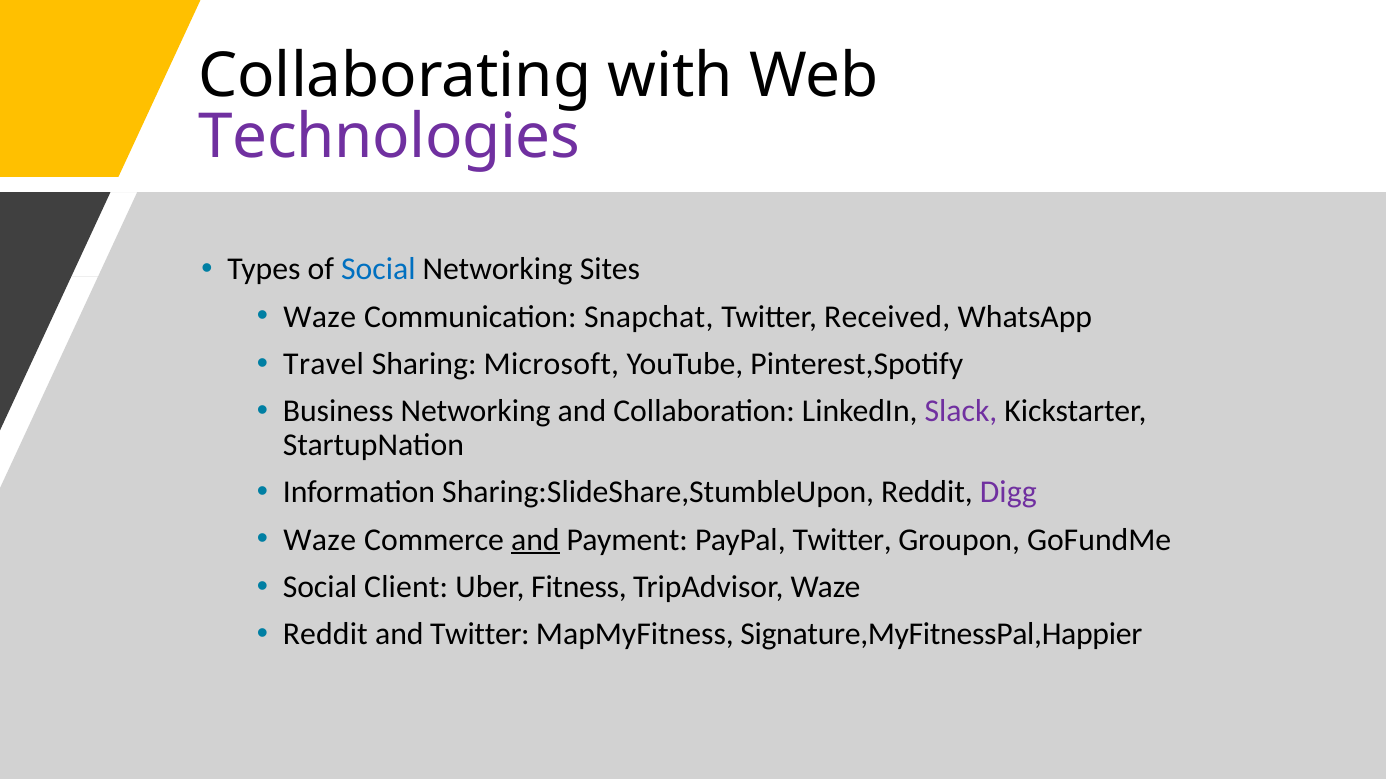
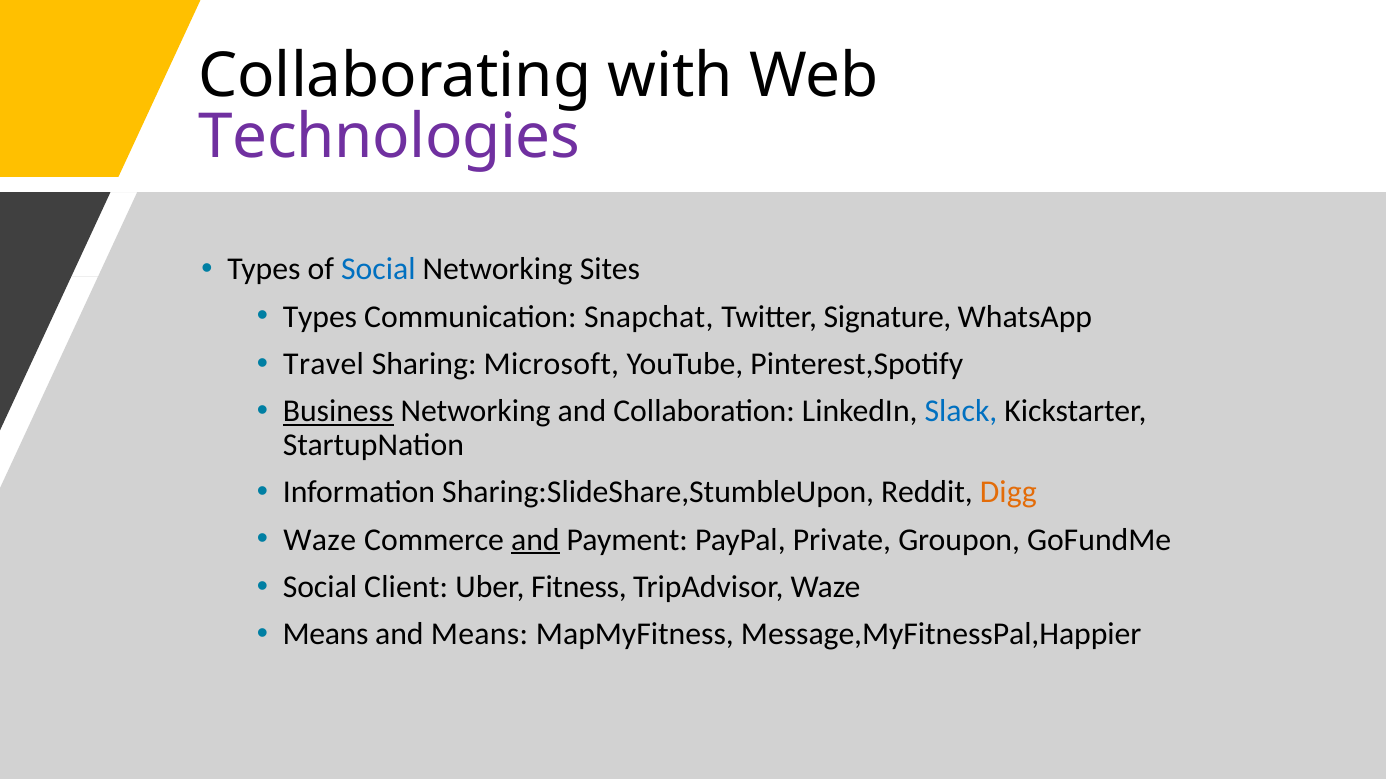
Waze: Waze -> Types (320, 317)
Received: Received -> Signature (887, 317)
Business underline: none -> present (338, 411)
Slack colour: purple -> blue (961, 411)
Digg colour: purple -> orange (1008, 493)
PayPal Twitter: Twitter -> Private (842, 540)
Reddit: Reddit -> Means (326, 635)
and Twitter: Twitter -> Means (480, 635)
Signature,MyFitnessPal,Happier: Signature,MyFitnessPal,Happier -> Message,MyFitnessPal,Happier (941, 635)
